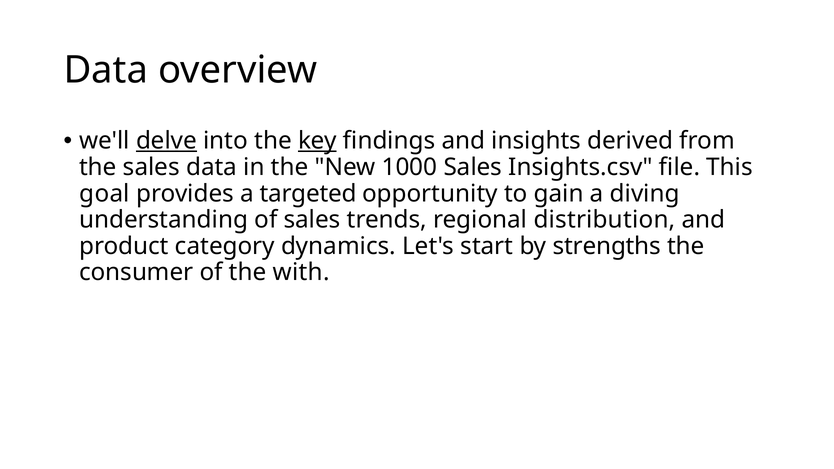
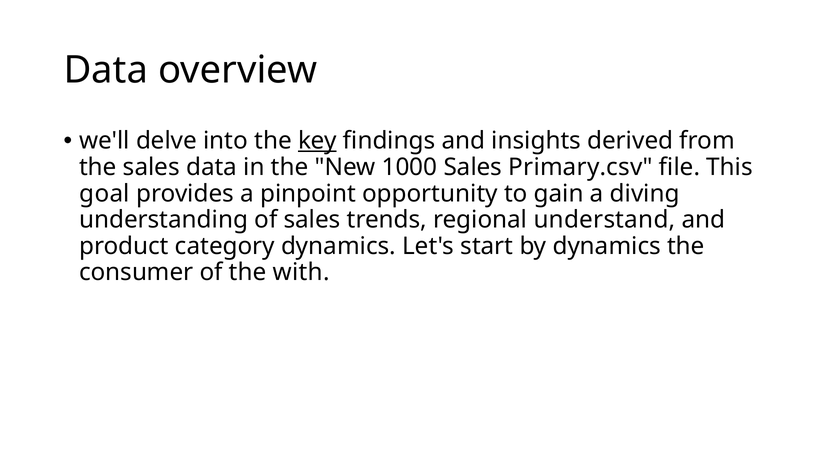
delve underline: present -> none (167, 141)
Insights.csv: Insights.csv -> Primary.csv (580, 167)
targeted: targeted -> pinpoint (308, 194)
distribution: distribution -> understand (604, 220)
by strengths: strengths -> dynamics (607, 246)
